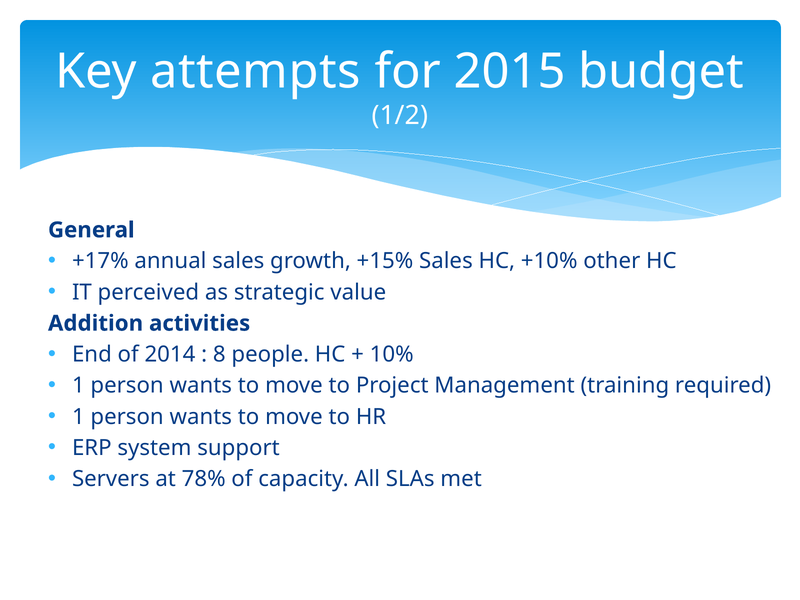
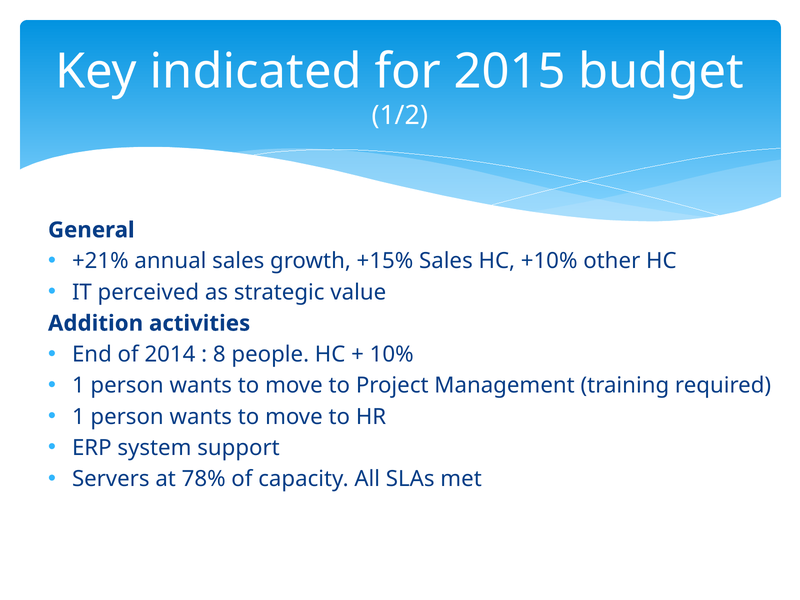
attempts: attempts -> indicated (256, 72)
+17%: +17% -> +21% (100, 261)
